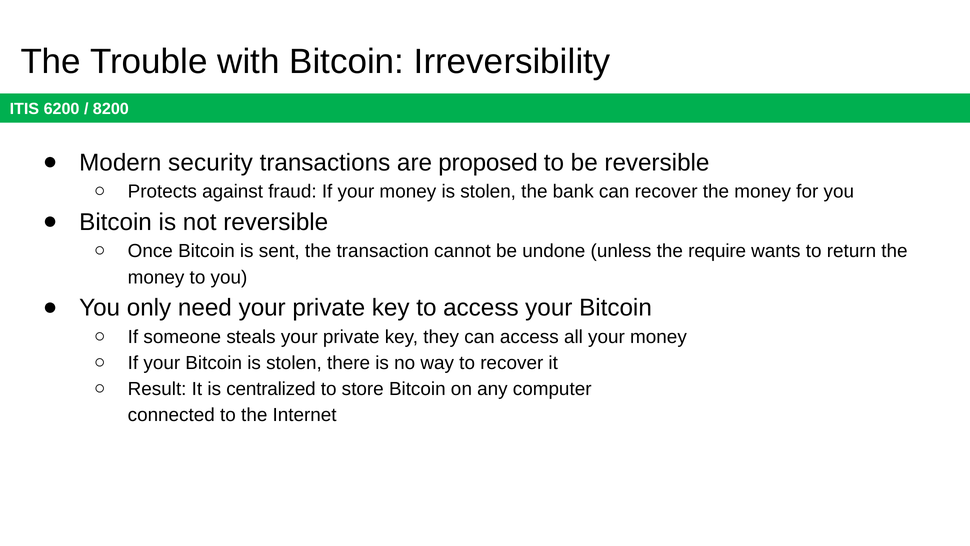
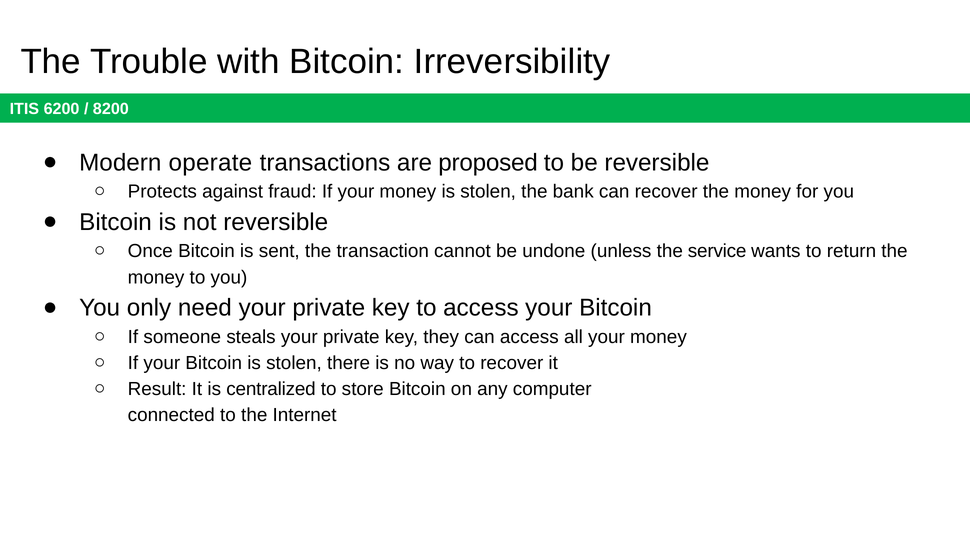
security: security -> operate (210, 163)
require: require -> service (717, 251)
